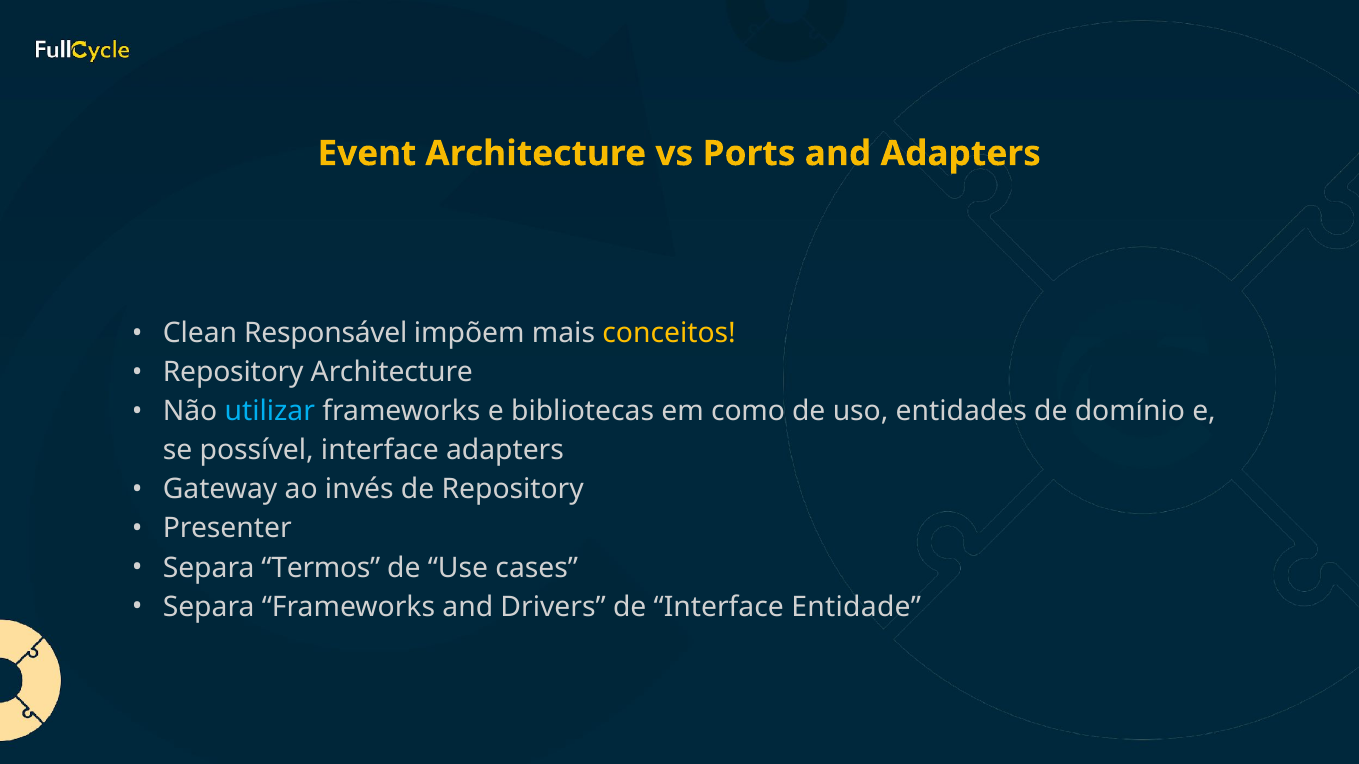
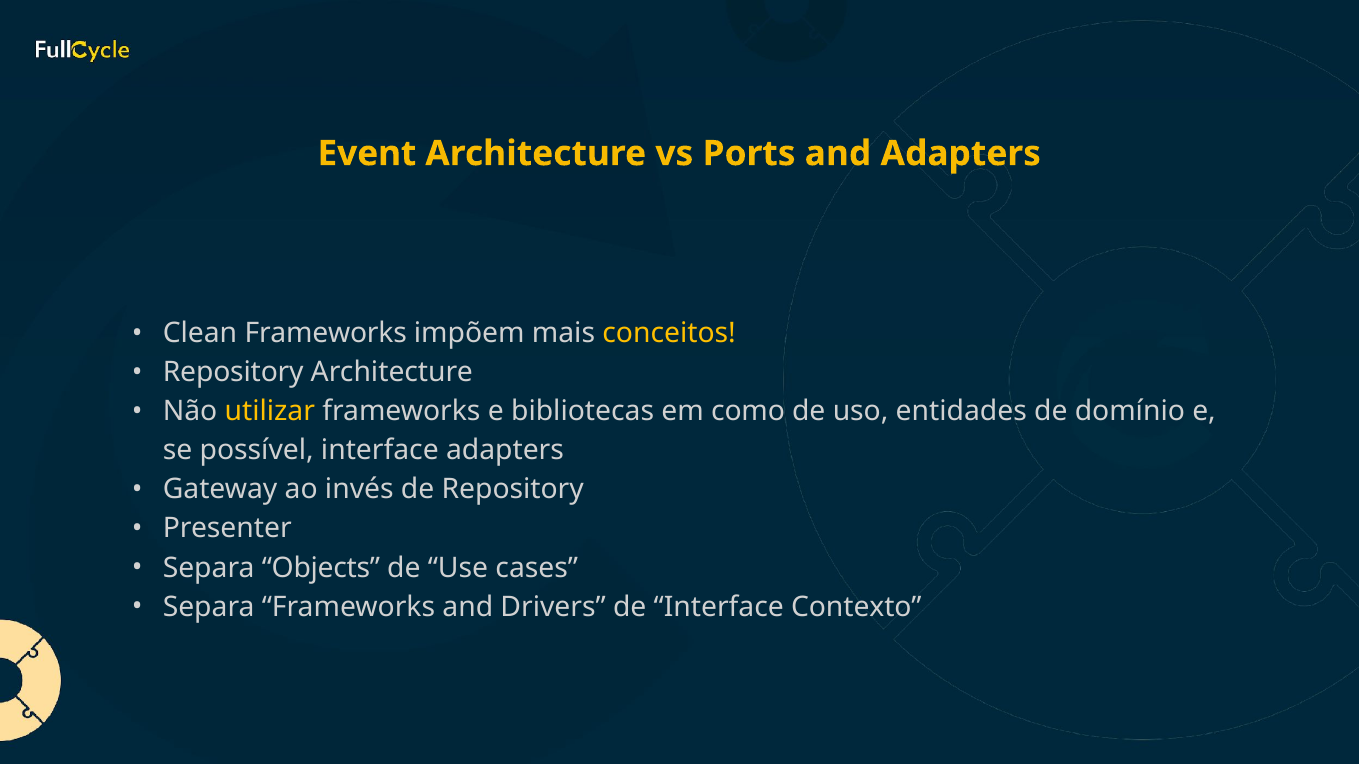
Clean Responsável: Responsável -> Frameworks (326, 334)
utilizar colour: light blue -> yellow (270, 412)
Termos: Termos -> Objects (321, 568)
Entidade: Entidade -> Contexto (856, 607)
